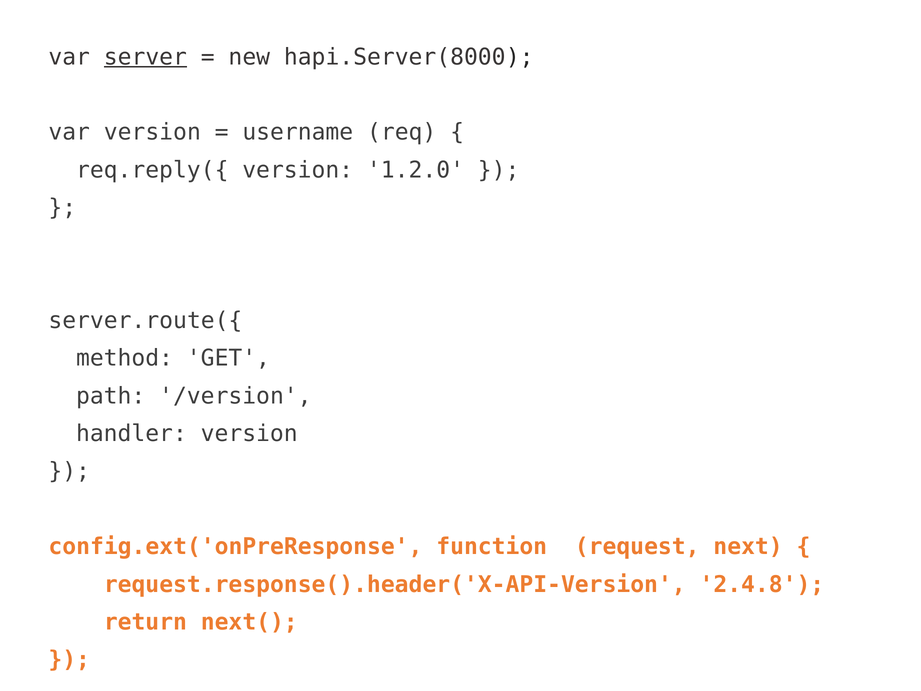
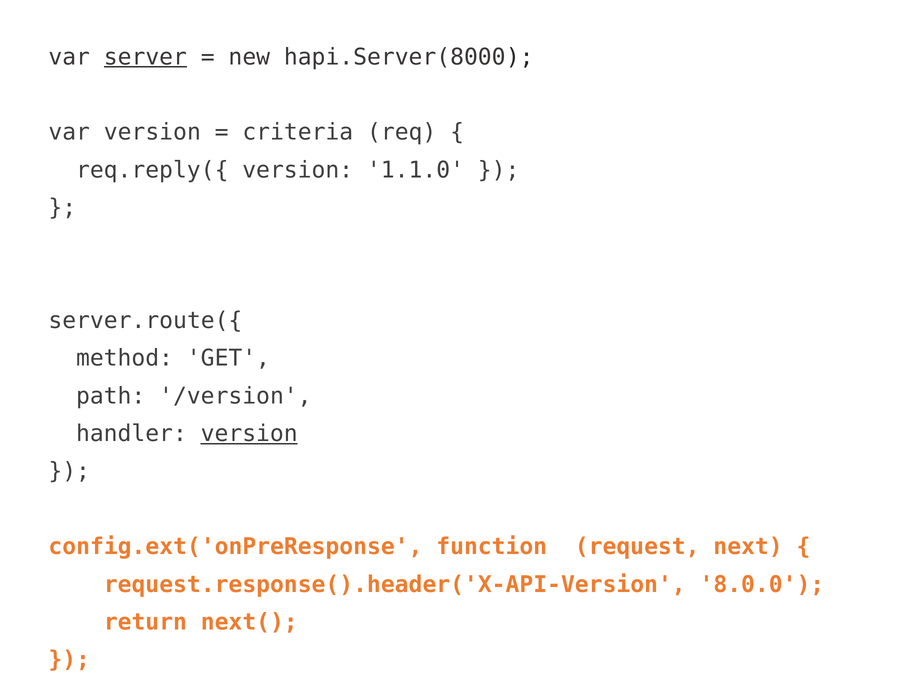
username: username -> criteria (298, 132)
1.2.0: 1.2.0 -> 1.1.0 (415, 170)
version underline: none -> present (249, 434)
2.4.8: 2.4.8 -> 8.0.0 (762, 584)
